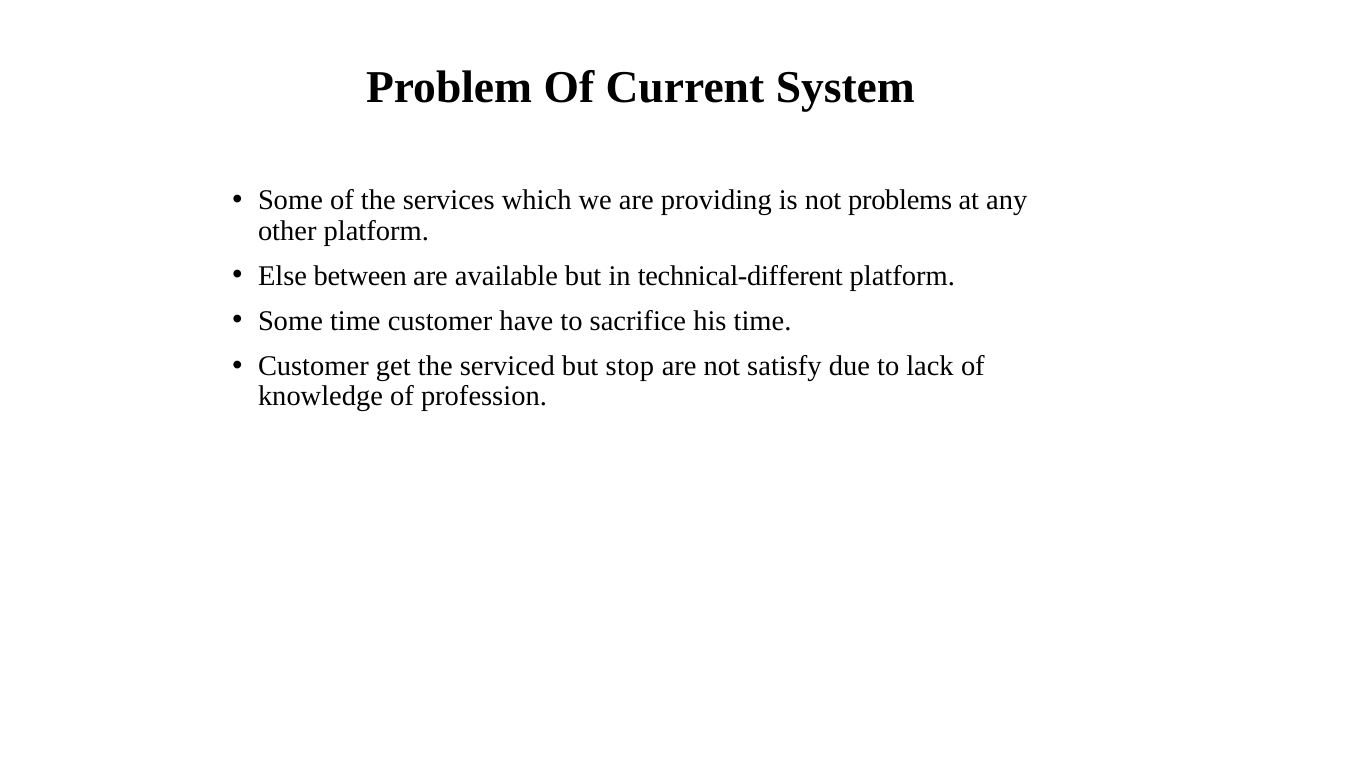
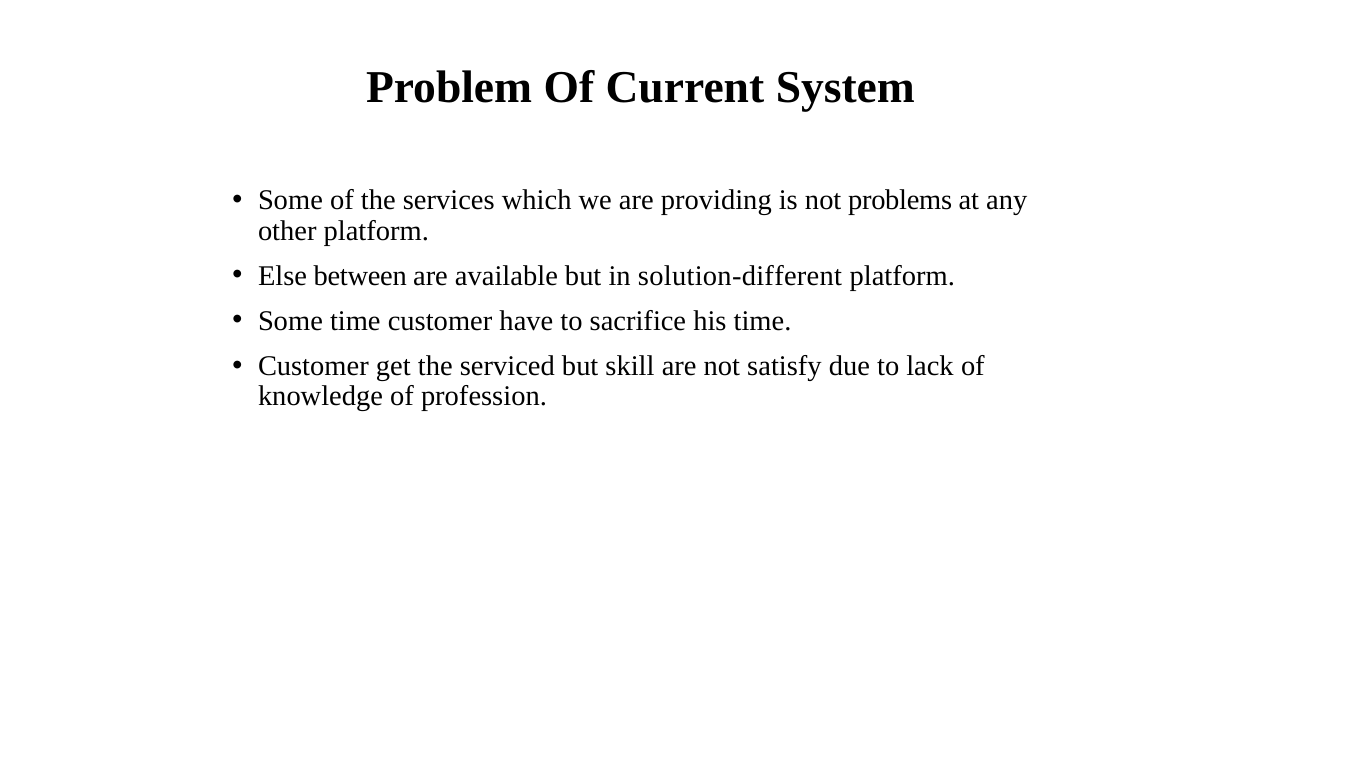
technical-different: technical-different -> solution-different (740, 276)
stop: stop -> skill (630, 366)
